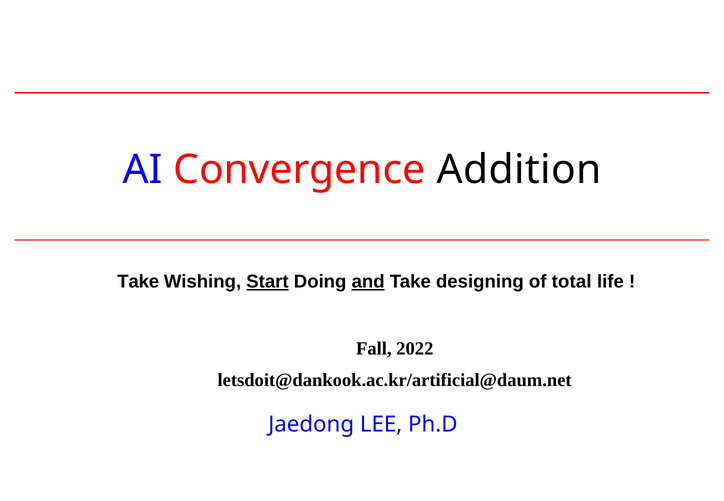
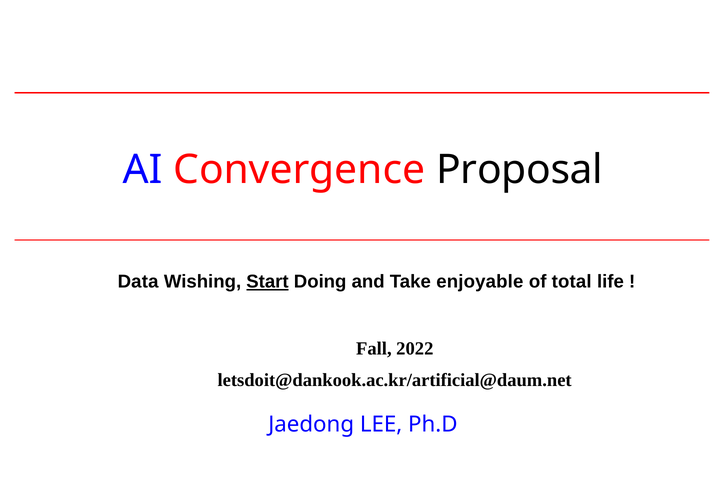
Addition: Addition -> Proposal (520, 170)
Take: Take -> Data (138, 282)
and underline: present -> none (368, 282)
designing: designing -> enjoyable (480, 282)
